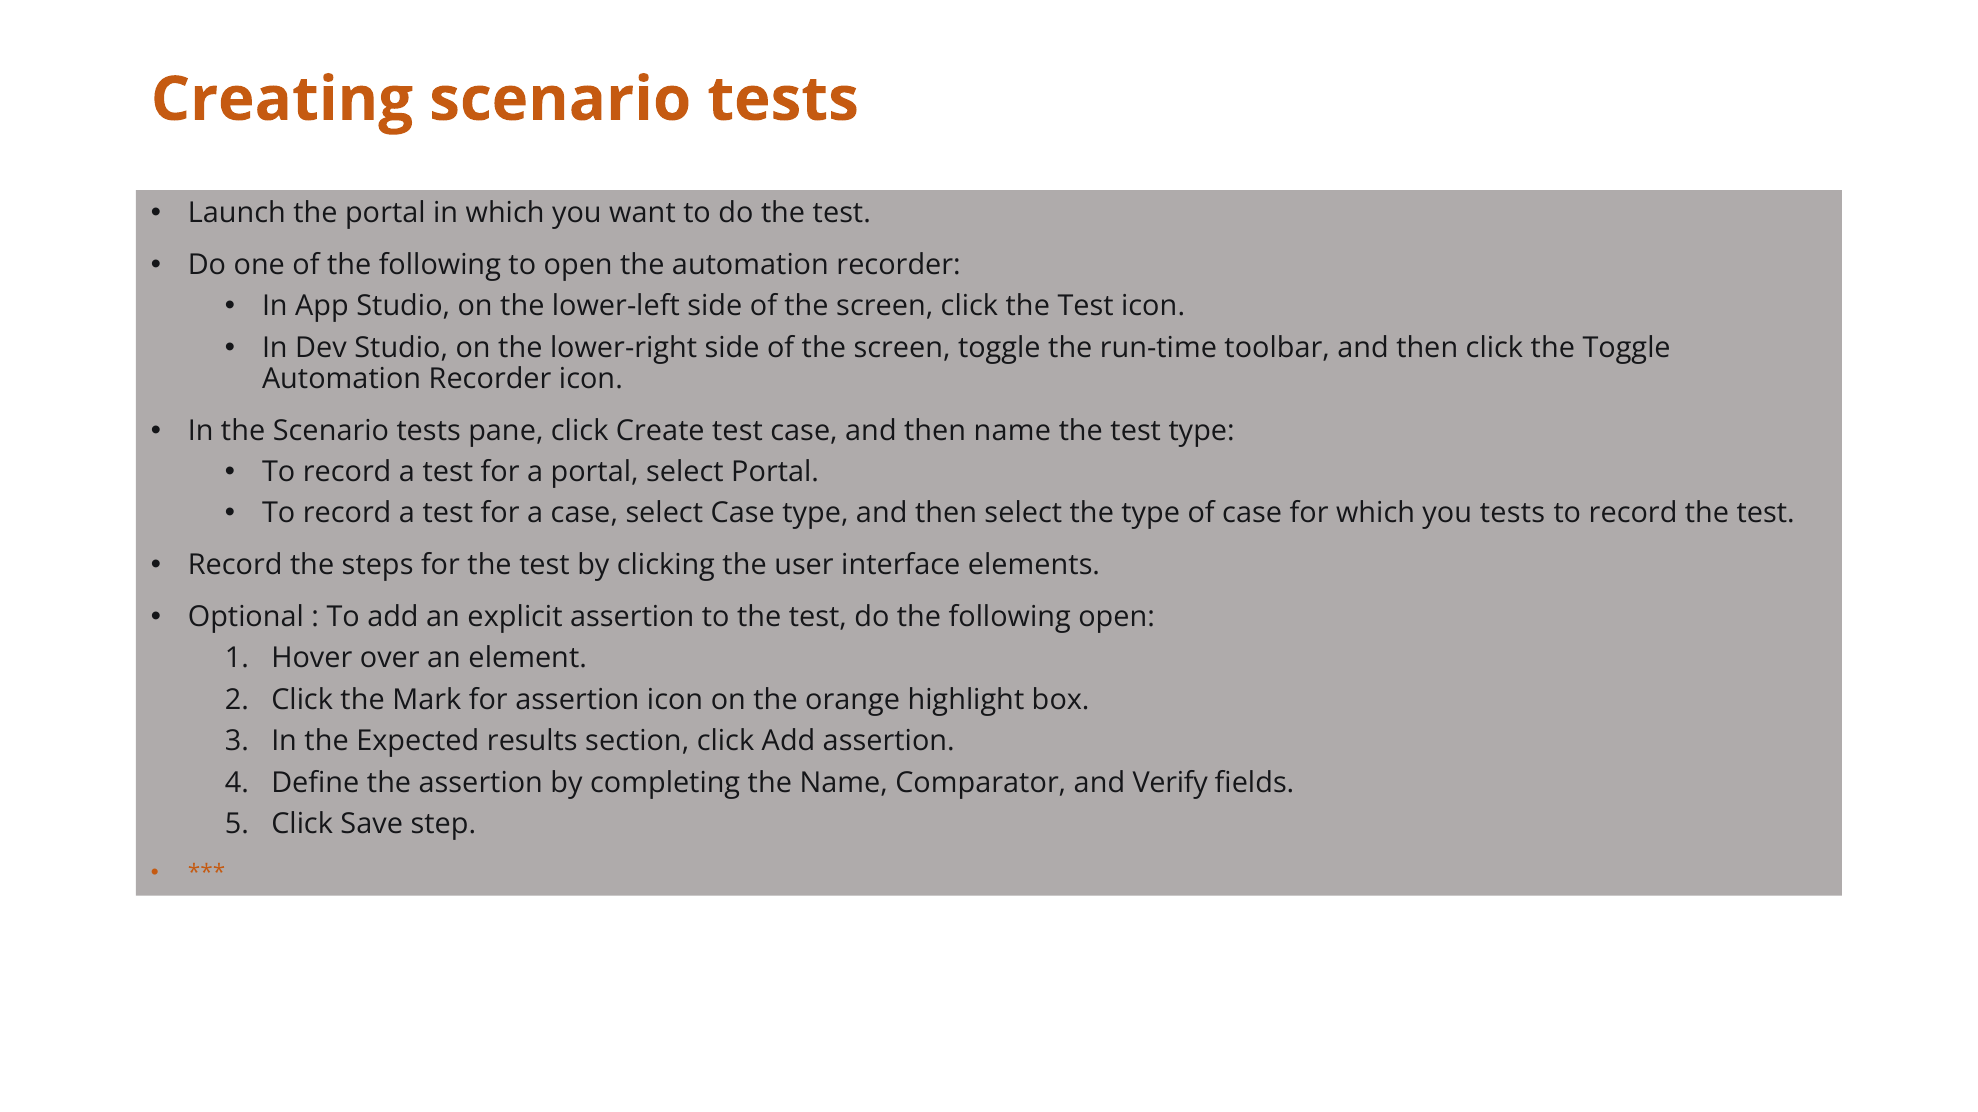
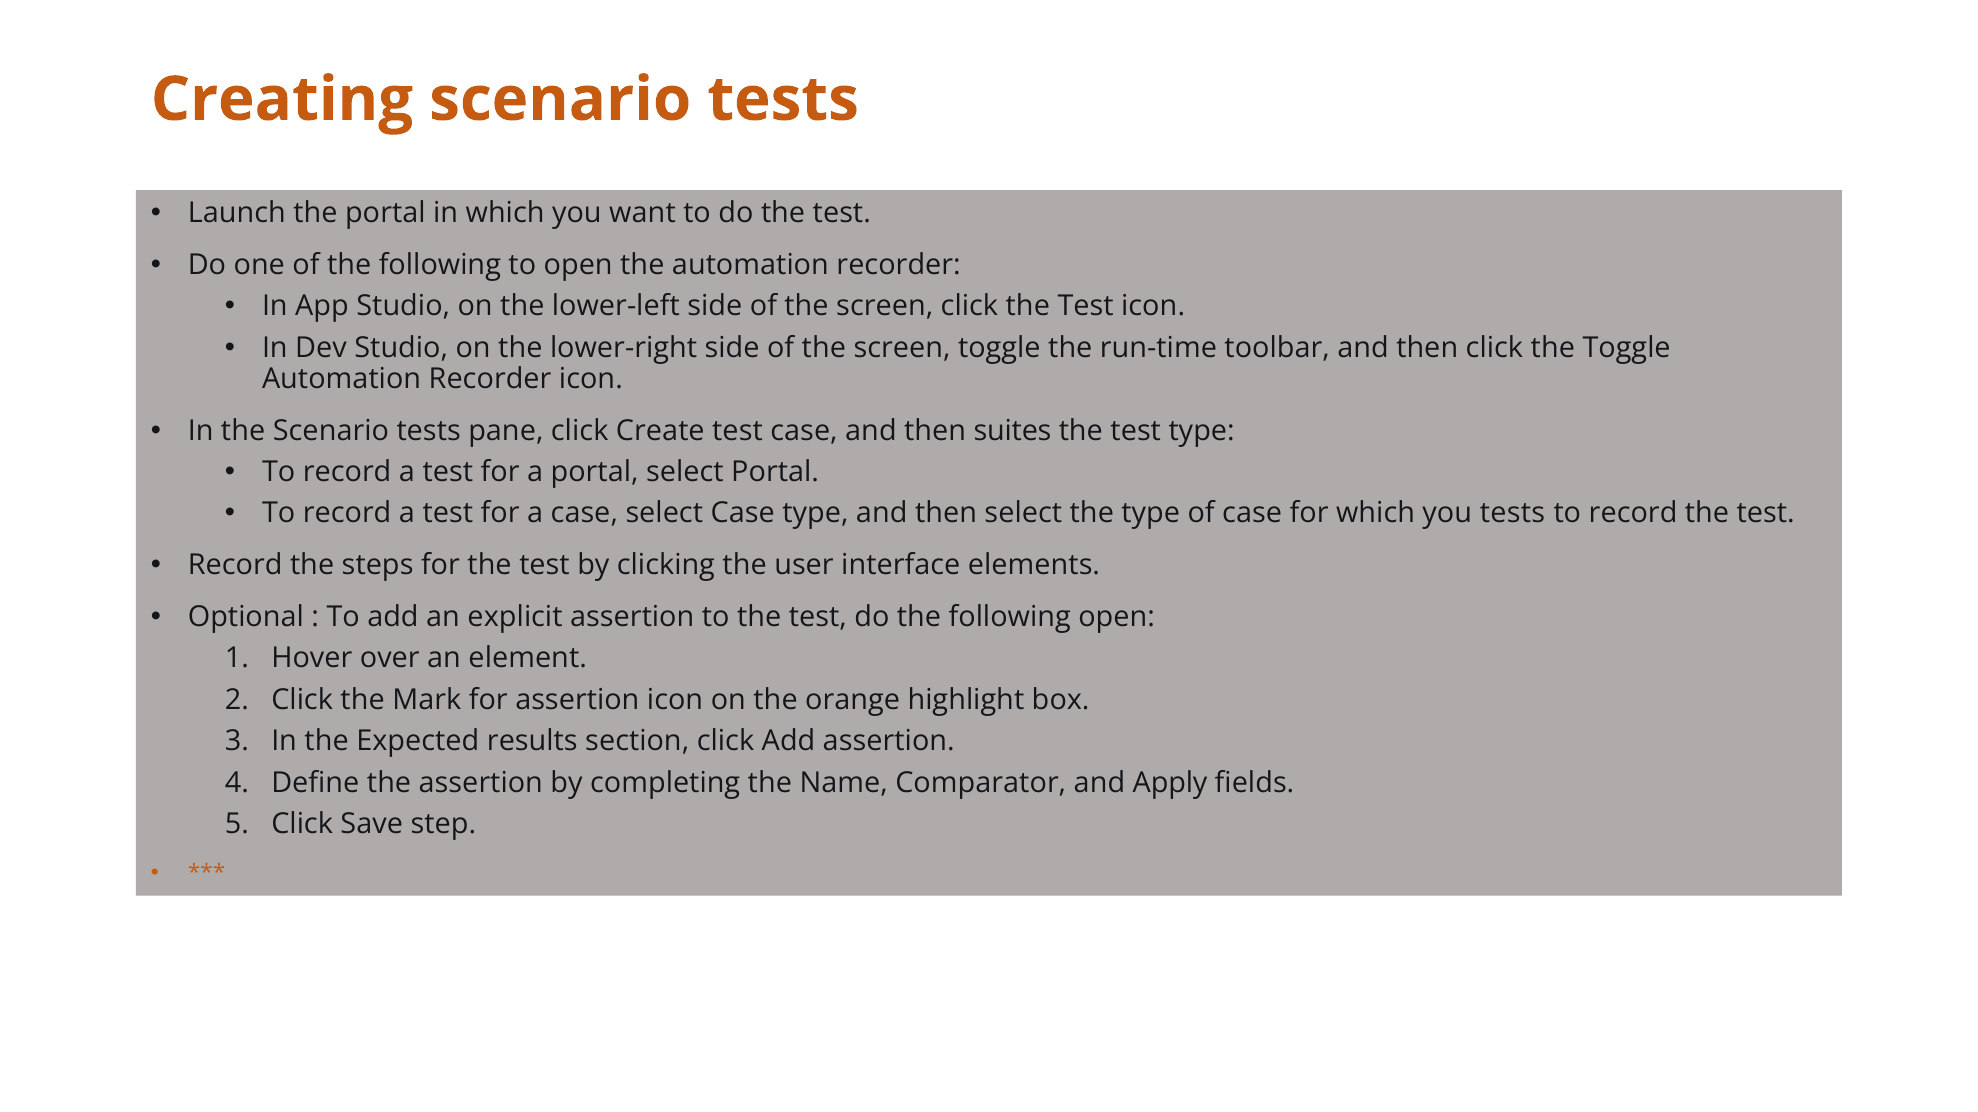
then name: name -> suites (1013, 431)
Verify: Verify -> Apply (1170, 783)
